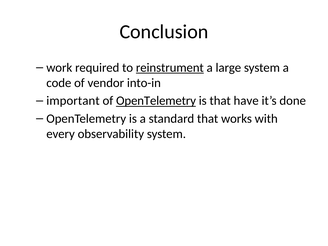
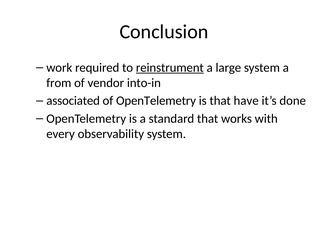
code: code -> from (59, 83)
important: important -> associated (73, 101)
OpenTelemetry underline: present -> none (156, 101)
